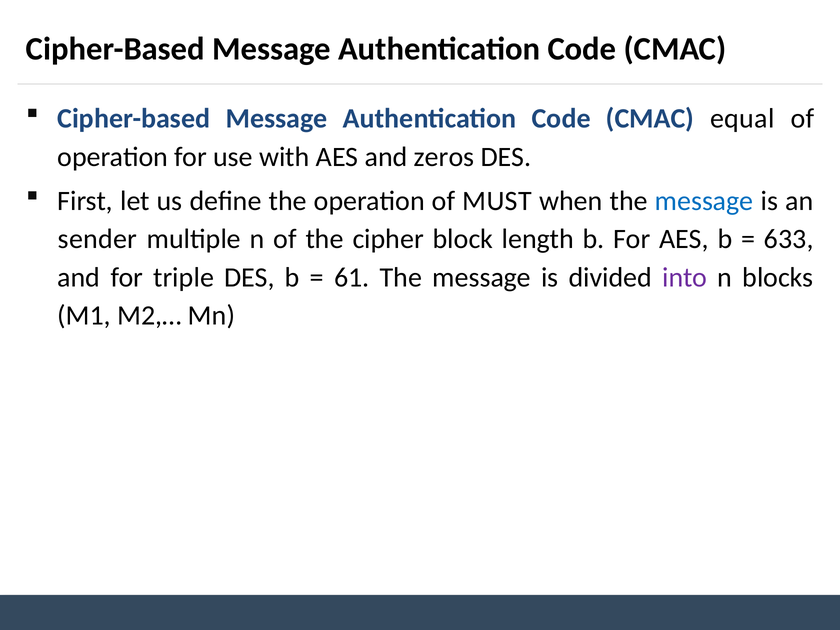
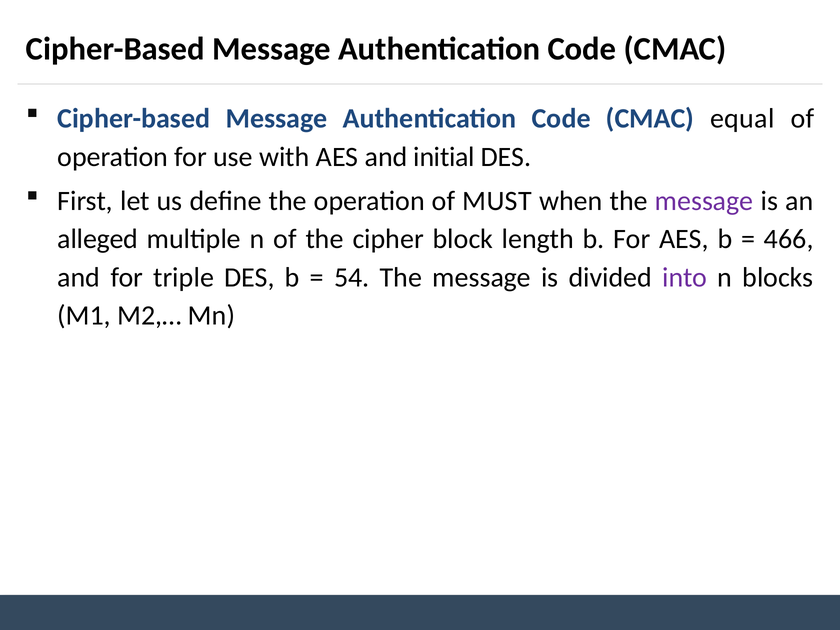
zeros: zeros -> initial (444, 157)
message colour: blue -> purple (704, 201)
sender: sender -> alleged (98, 239)
633: 633 -> 466 (789, 239)
61: 61 -> 54 (352, 277)
